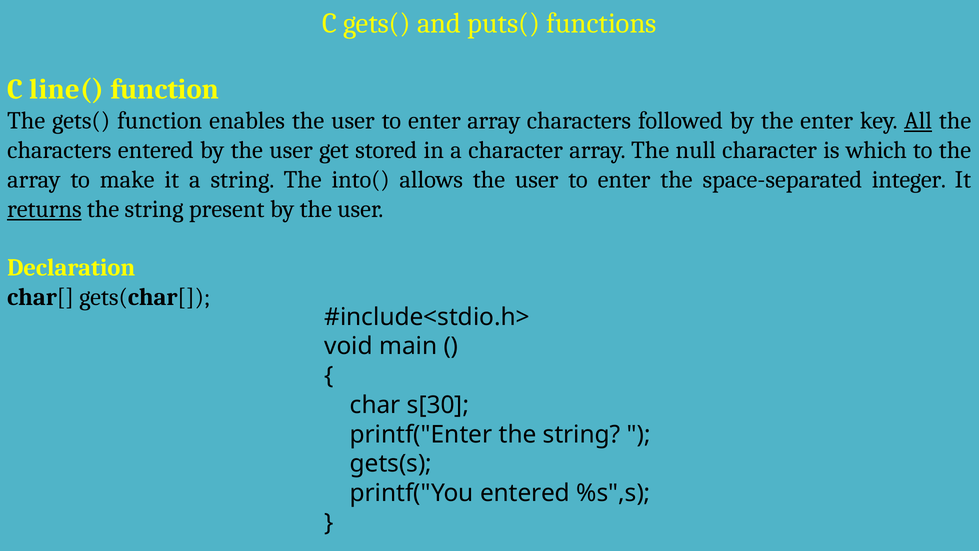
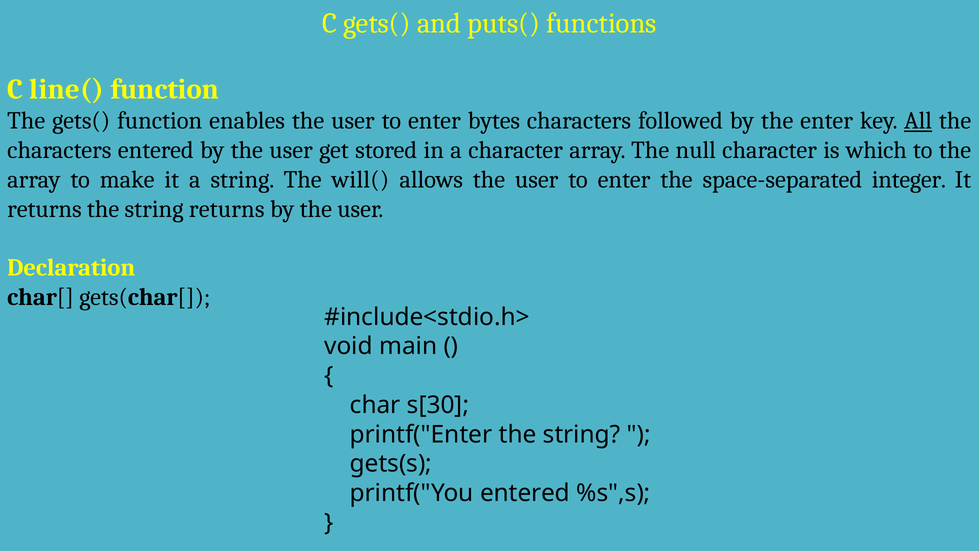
enter array: array -> bytes (494, 121)
into(: into( -> will( (360, 179)
returns underline: present -> none (44, 209)
string present: present -> returns (227, 209)
